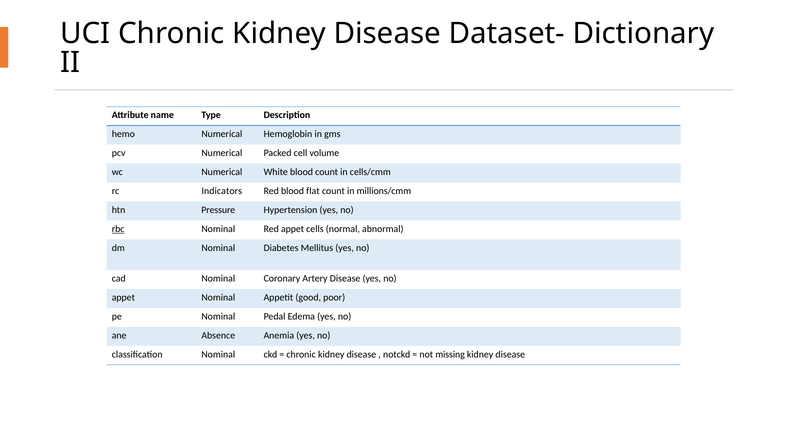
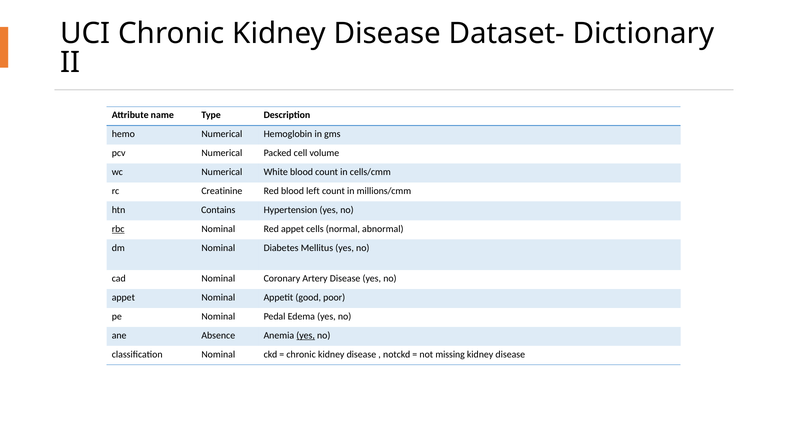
Indicators: Indicators -> Creatinine (222, 191)
flat: flat -> left (313, 191)
Pressure: Pressure -> Contains (218, 210)
yes underline: none -> present (306, 336)
